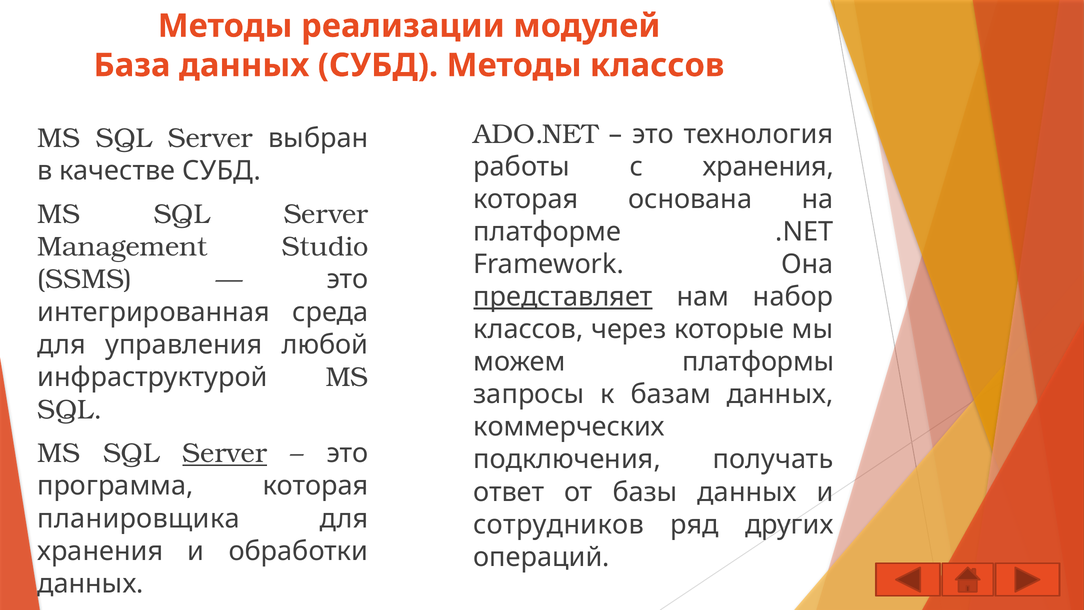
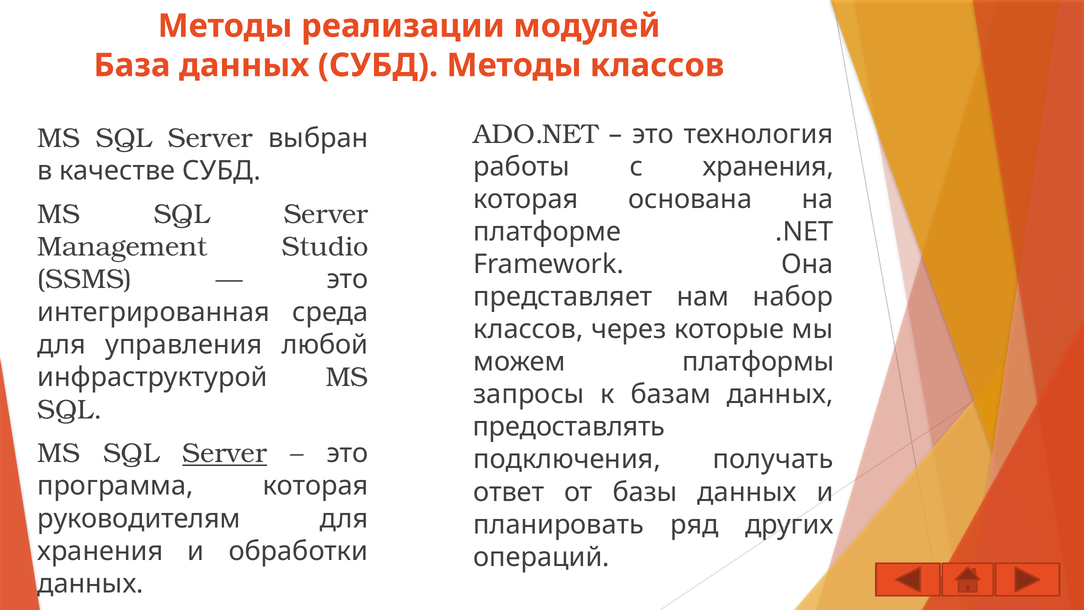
представляет underline: present -> none (563, 297)
коммерческих: коммерческих -> предоставлять (569, 427)
планировщика: планировщика -> руководителям (139, 518)
сотрудников: сотрудников -> планировать (559, 524)
